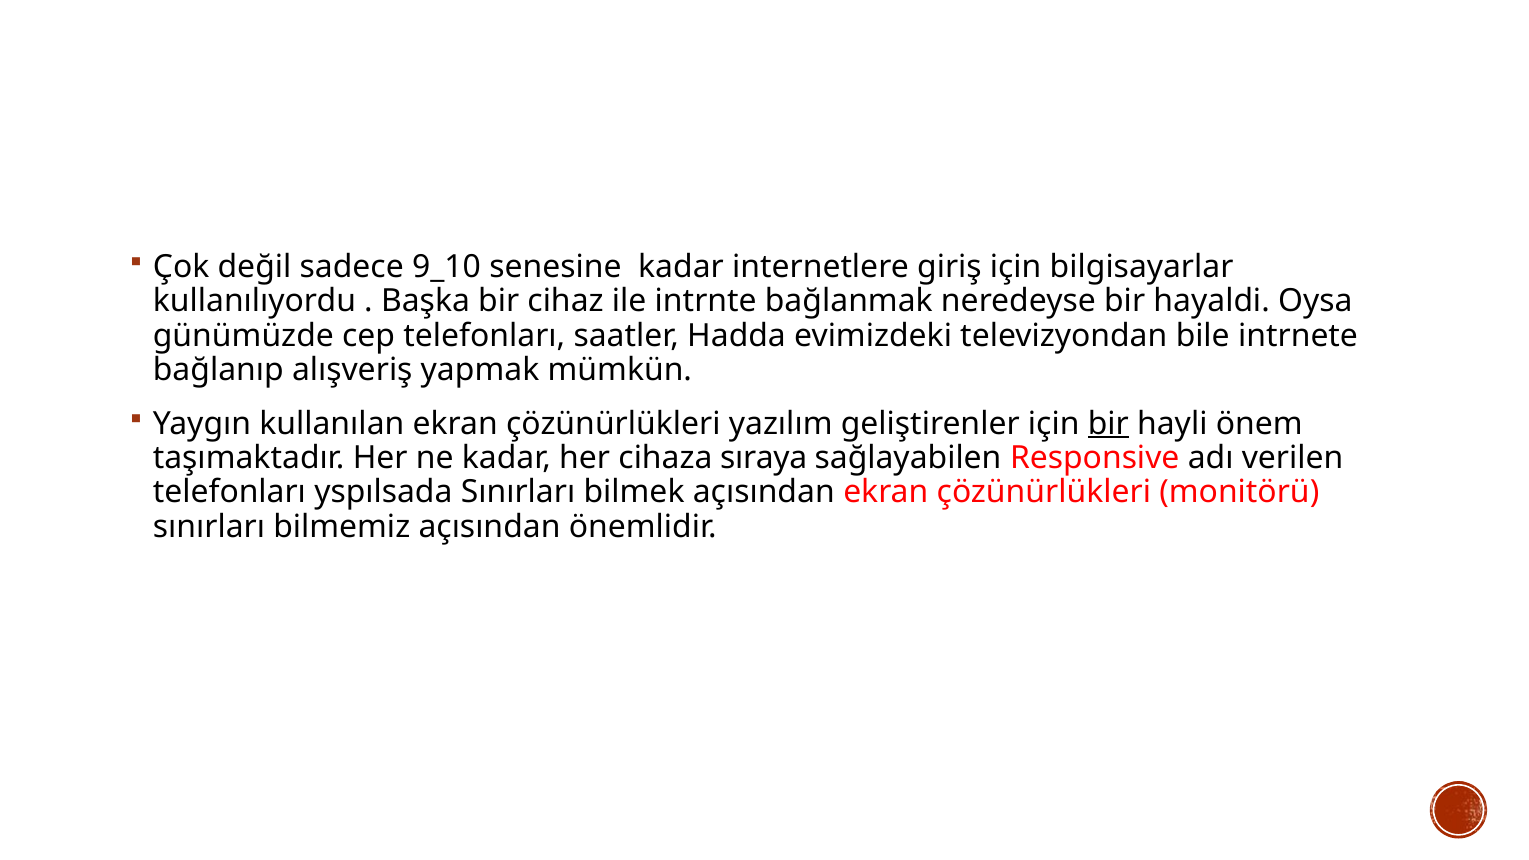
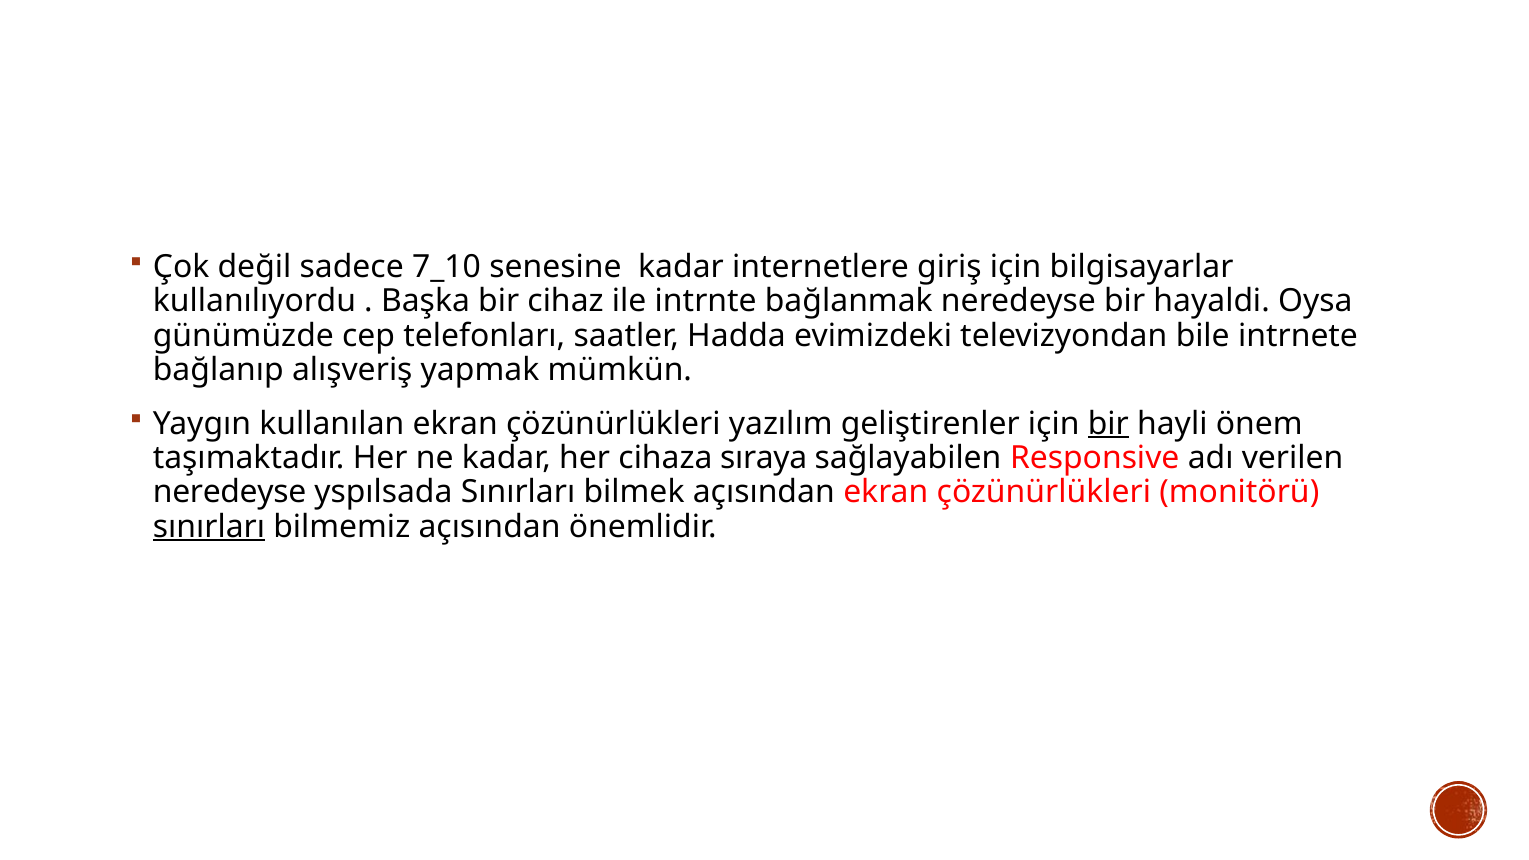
9_10: 9_10 -> 7_10 (446, 267)
telefonları: telefonları -> neredeyse (230, 492)
sınırları underline: none -> present (209, 527)
